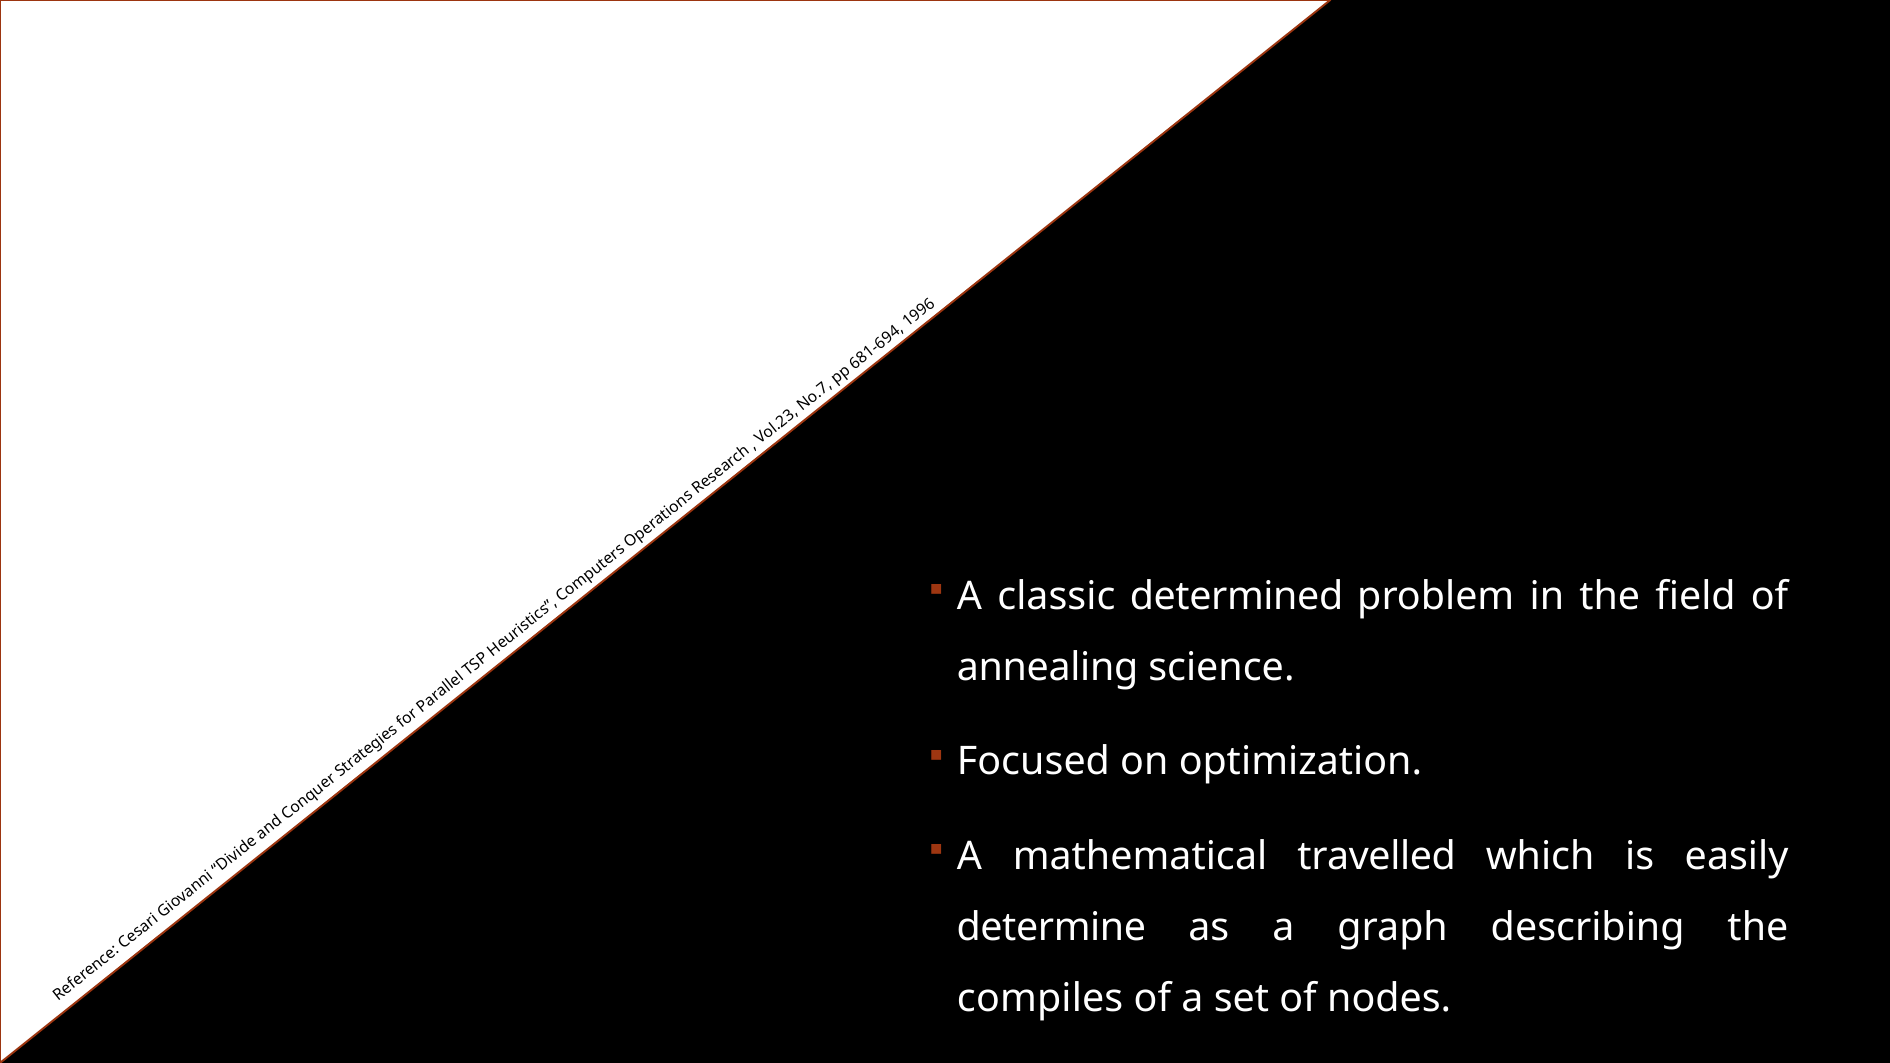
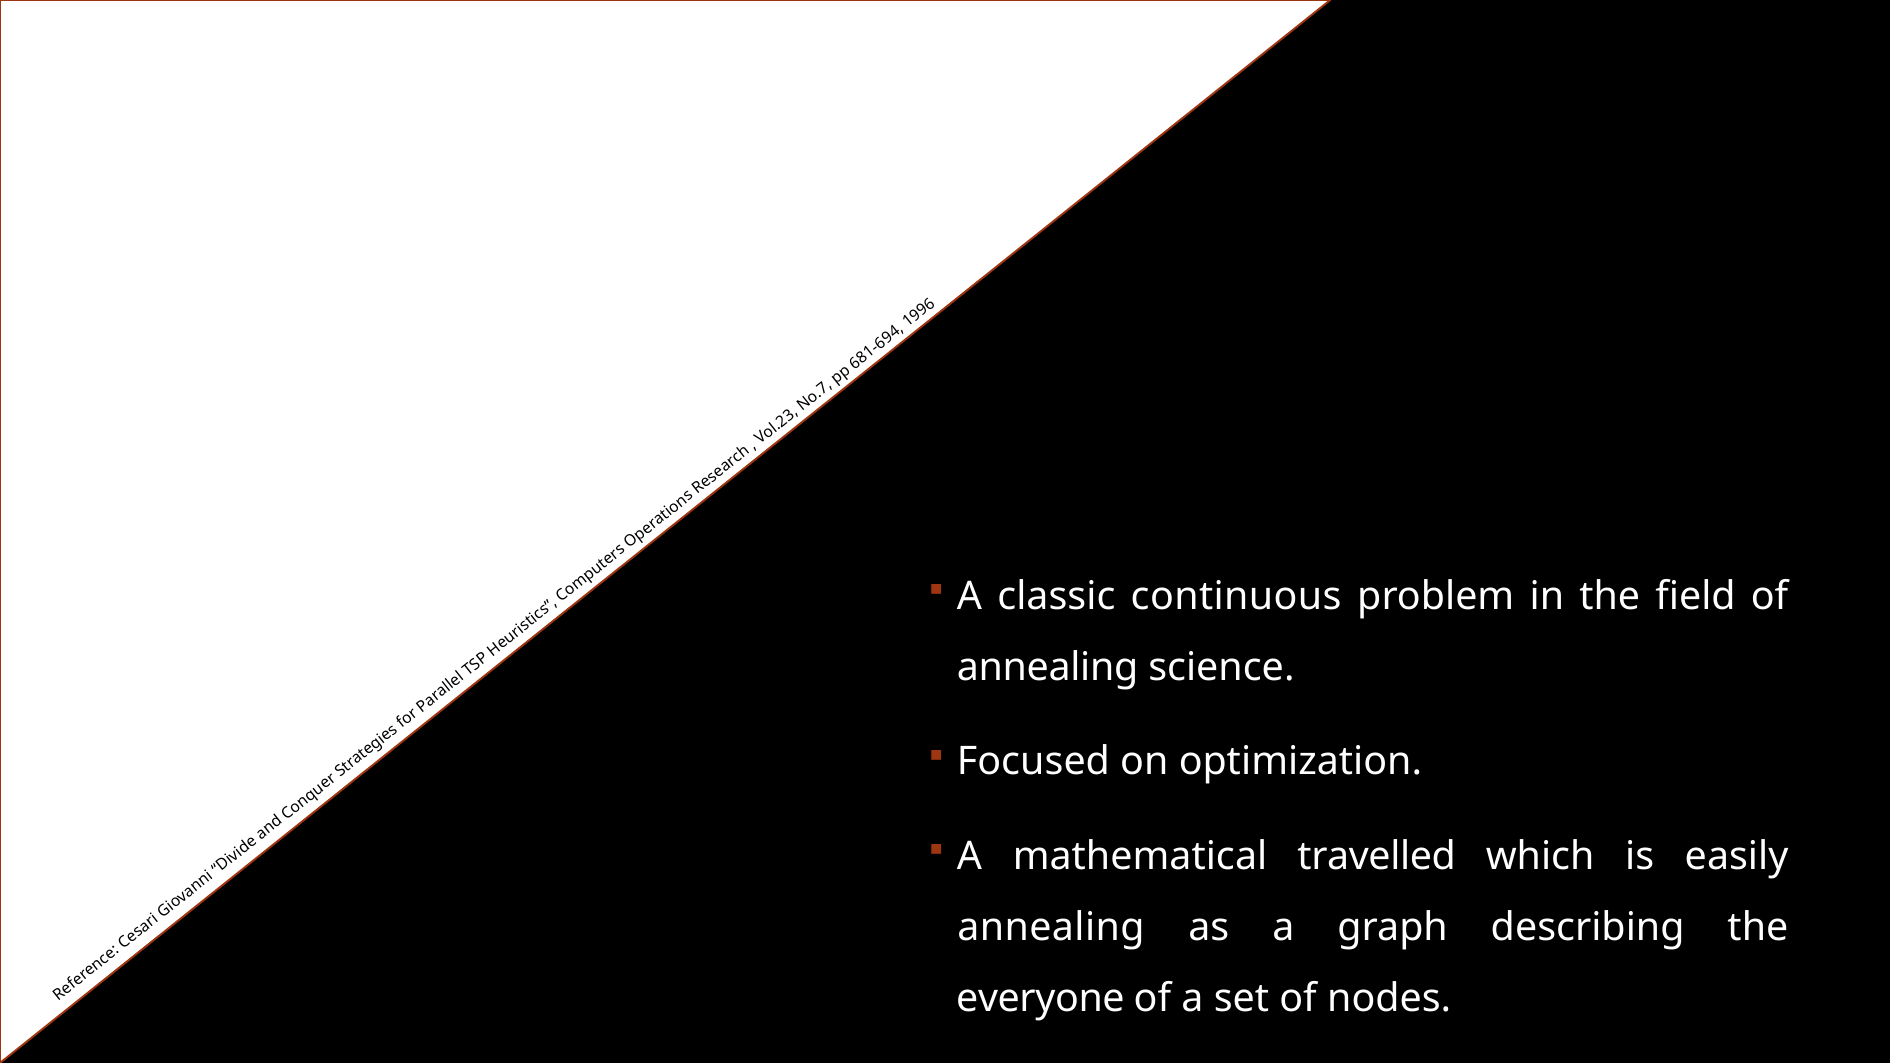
determined: determined -> continuous (1236, 597)
determine: determine -> annealing (1051, 927)
compiles: compiles -> everyone (1040, 998)
